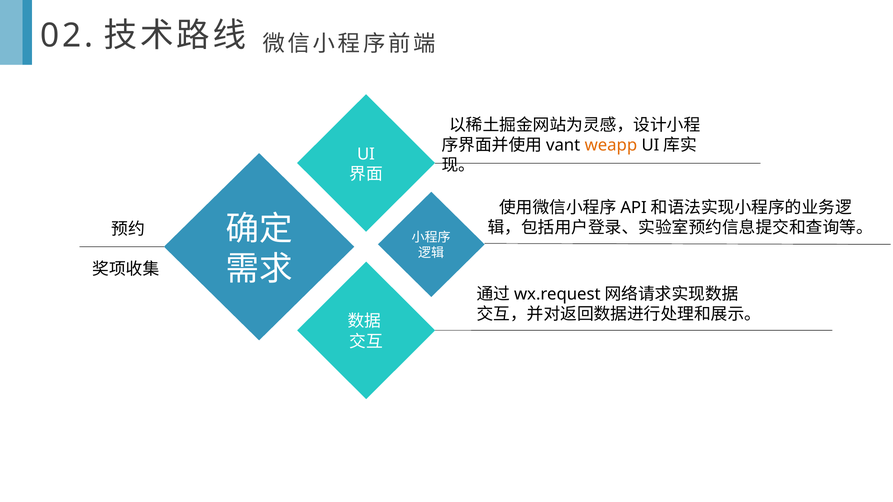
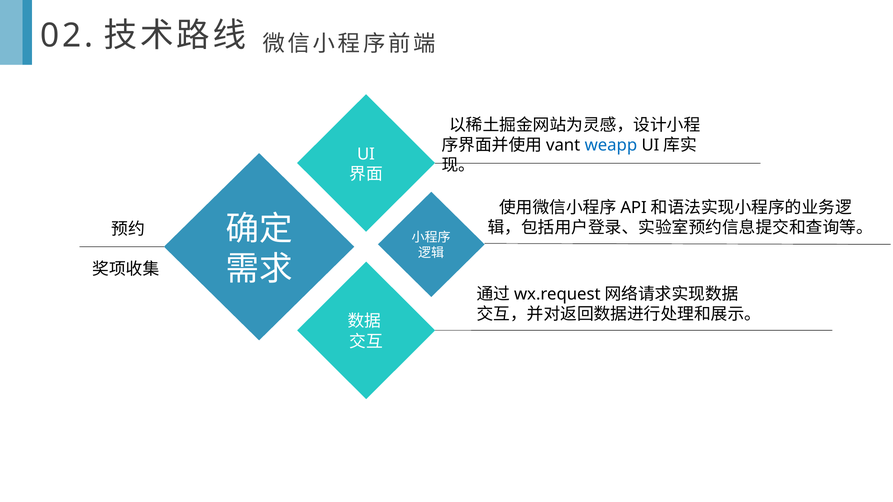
weapp colour: orange -> blue (611, 145)
